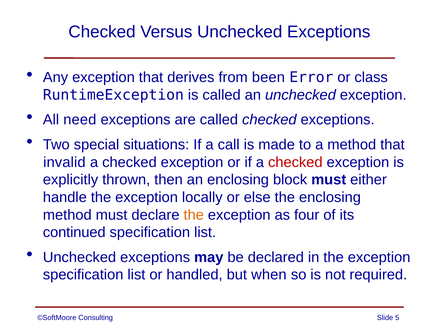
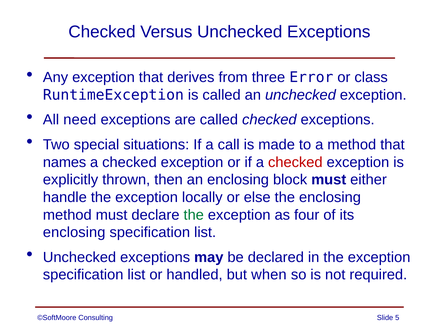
been: been -> three (268, 77)
invalid: invalid -> names (65, 162)
the colour: orange -> green (194, 215)
continued: continued -> enclosing (74, 233)
